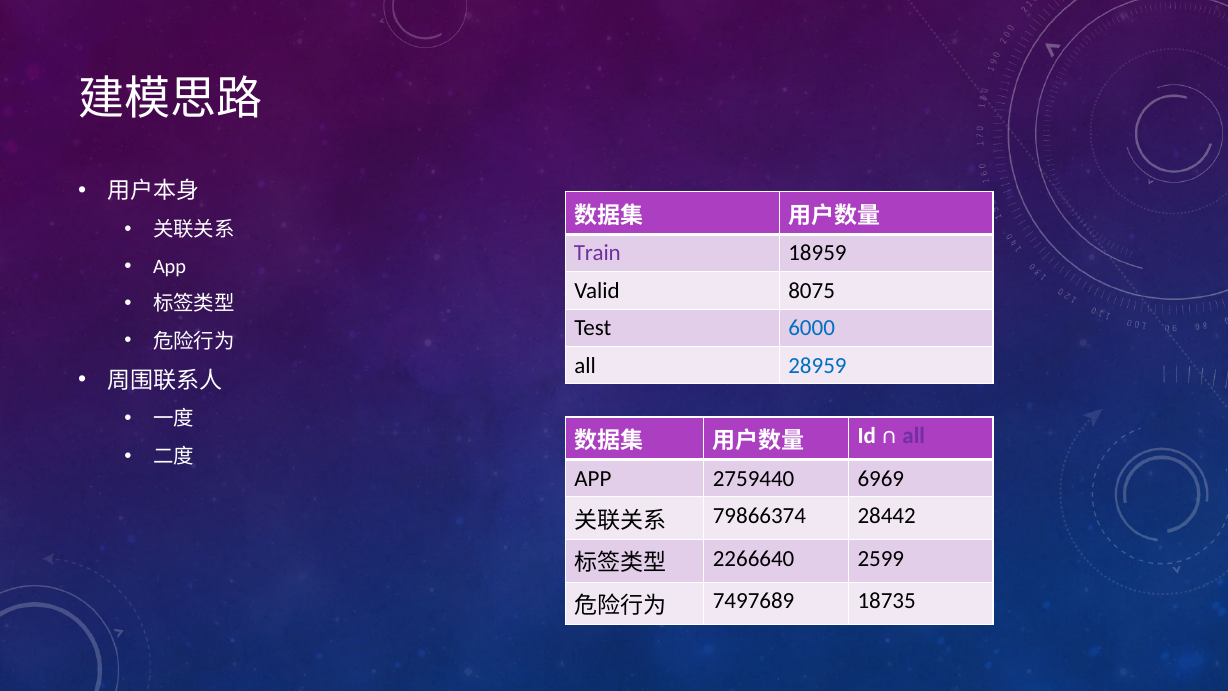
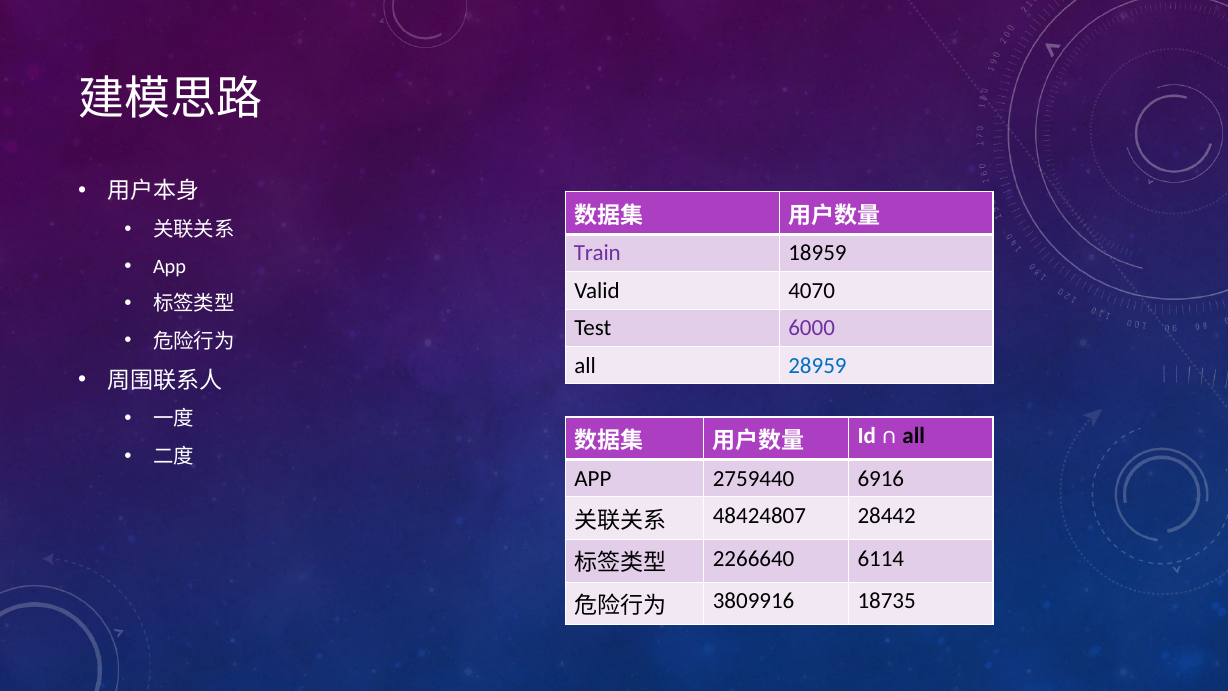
8075: 8075 -> 4070 (812, 291)
6000 colour: blue -> purple (812, 328)
all colour: purple -> black (914, 436)
6969: 6969 -> 6916 (881, 478)
79866374: 79866374 -> 48424807 (759, 516)
2599: 2599 -> 6114 (881, 558)
7497689: 7497689 -> 3809916 (754, 601)
